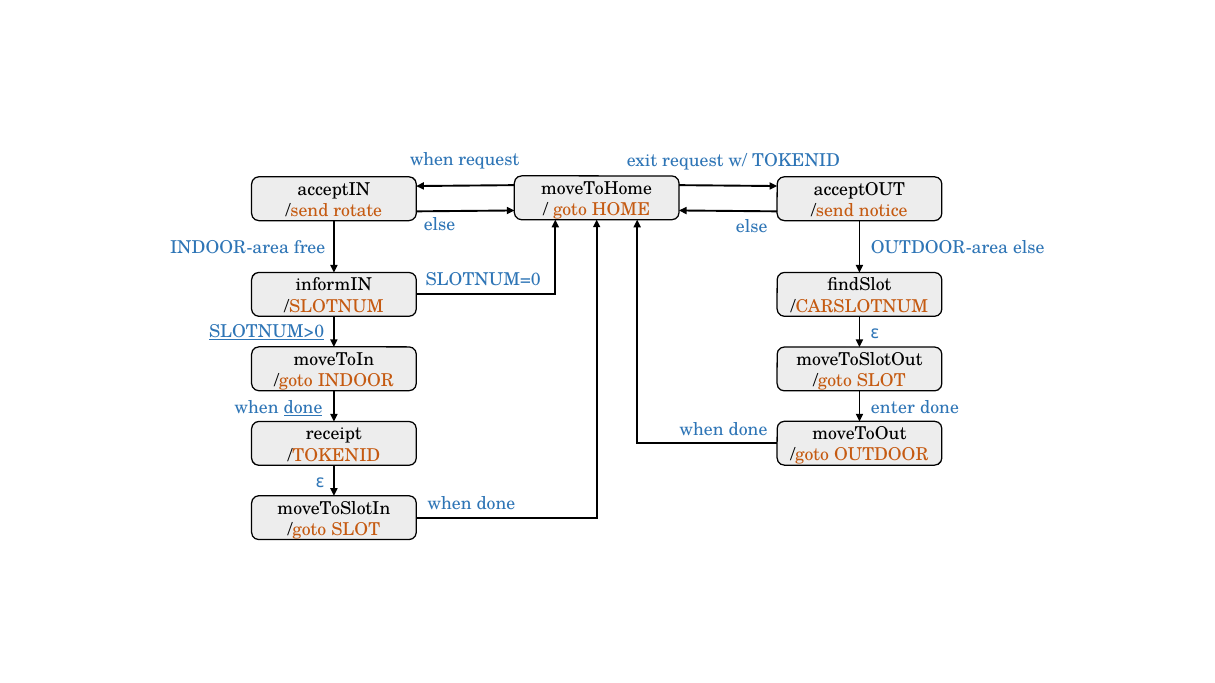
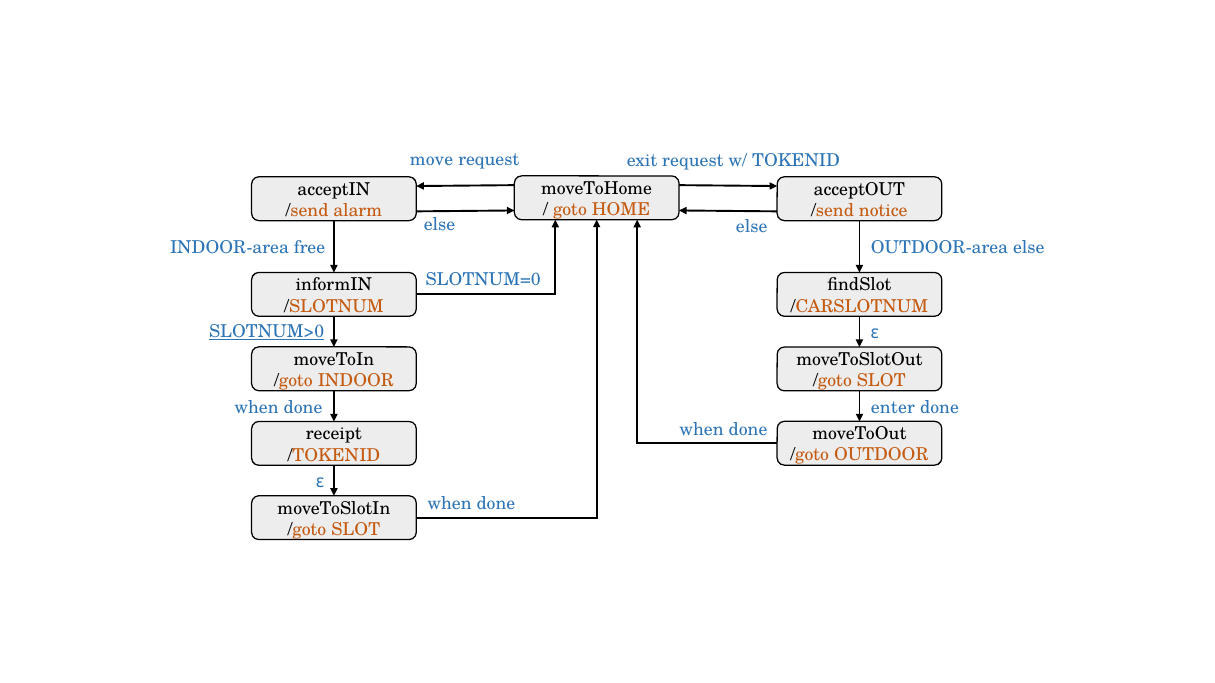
when: when -> move (432, 160)
rotate: rotate -> alarm (358, 211)
done underline: present -> none (303, 408)
